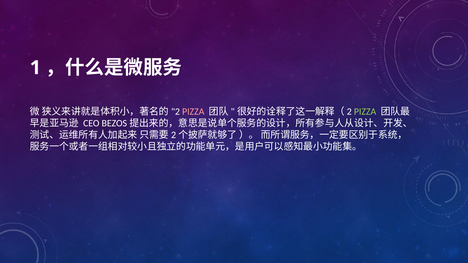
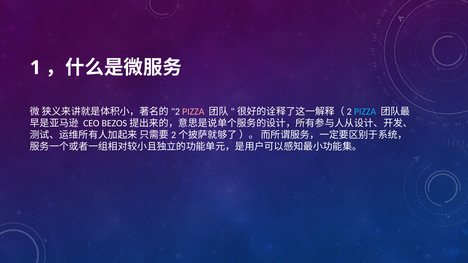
PIZZA colour: light green -> light blue (365, 112)
